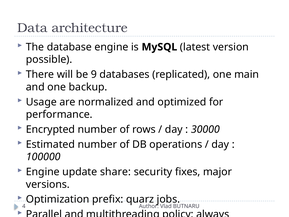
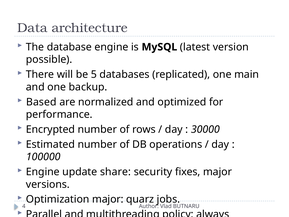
9: 9 -> 5 (94, 74)
Usage: Usage -> Based (41, 102)
Optimization prefix: prefix -> major (108, 199)
